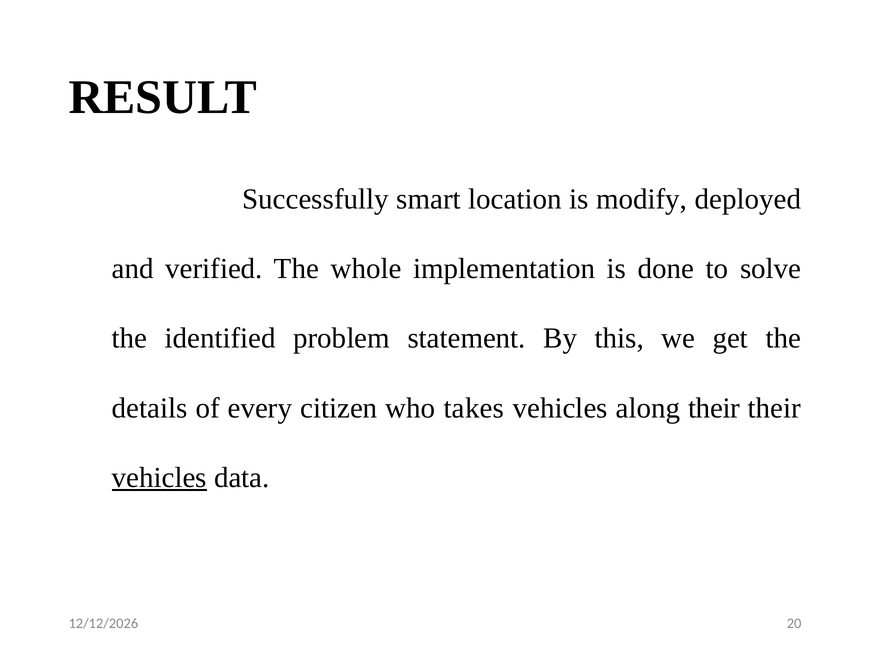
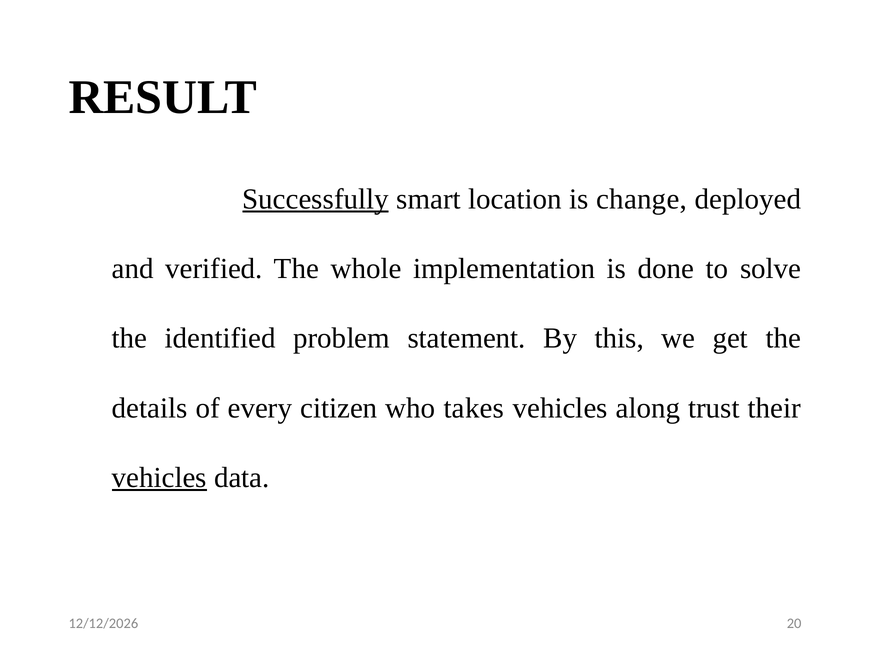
Successfully underline: none -> present (316, 199)
modify: modify -> change (642, 199)
along their: their -> trust (714, 408)
